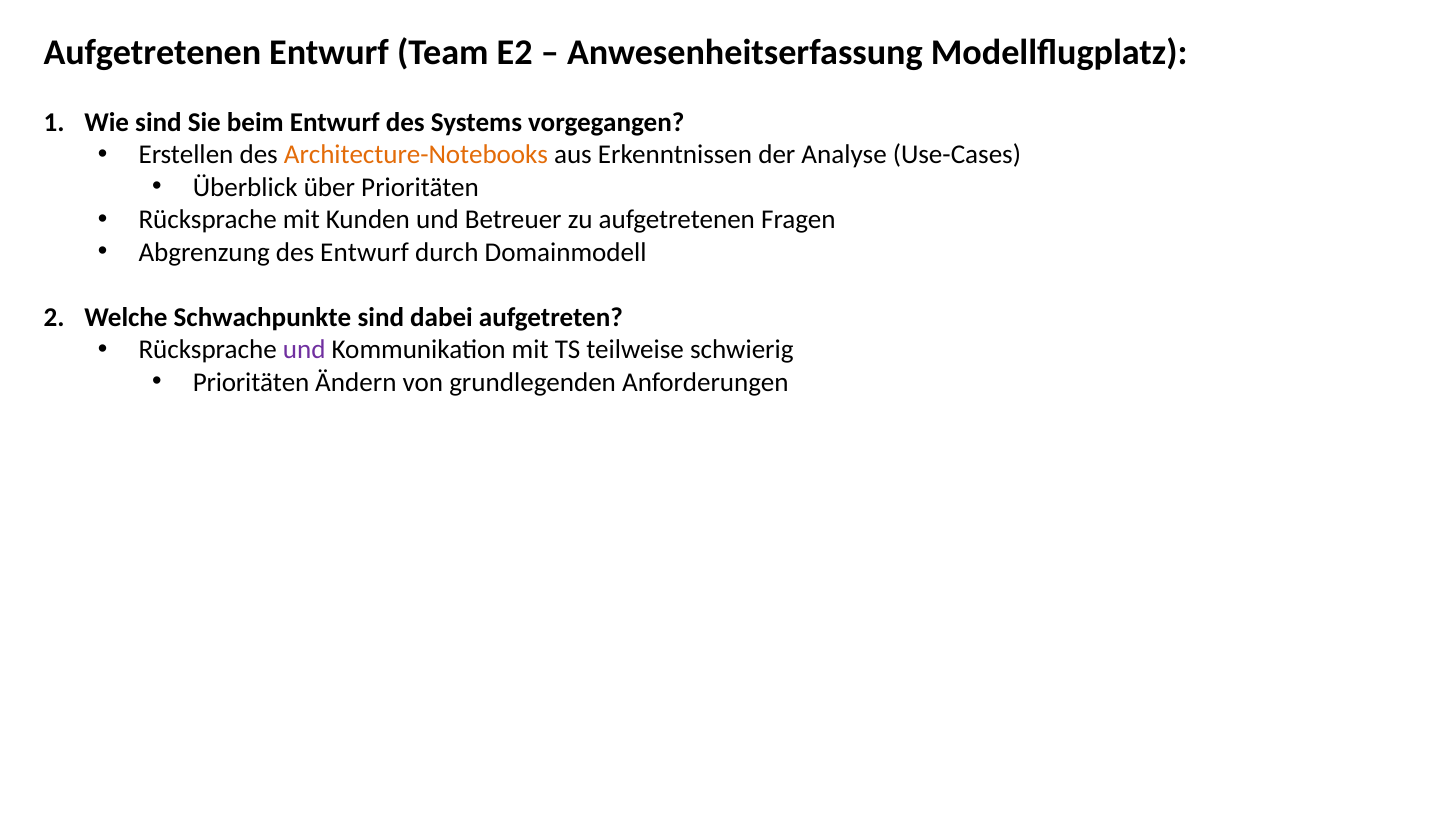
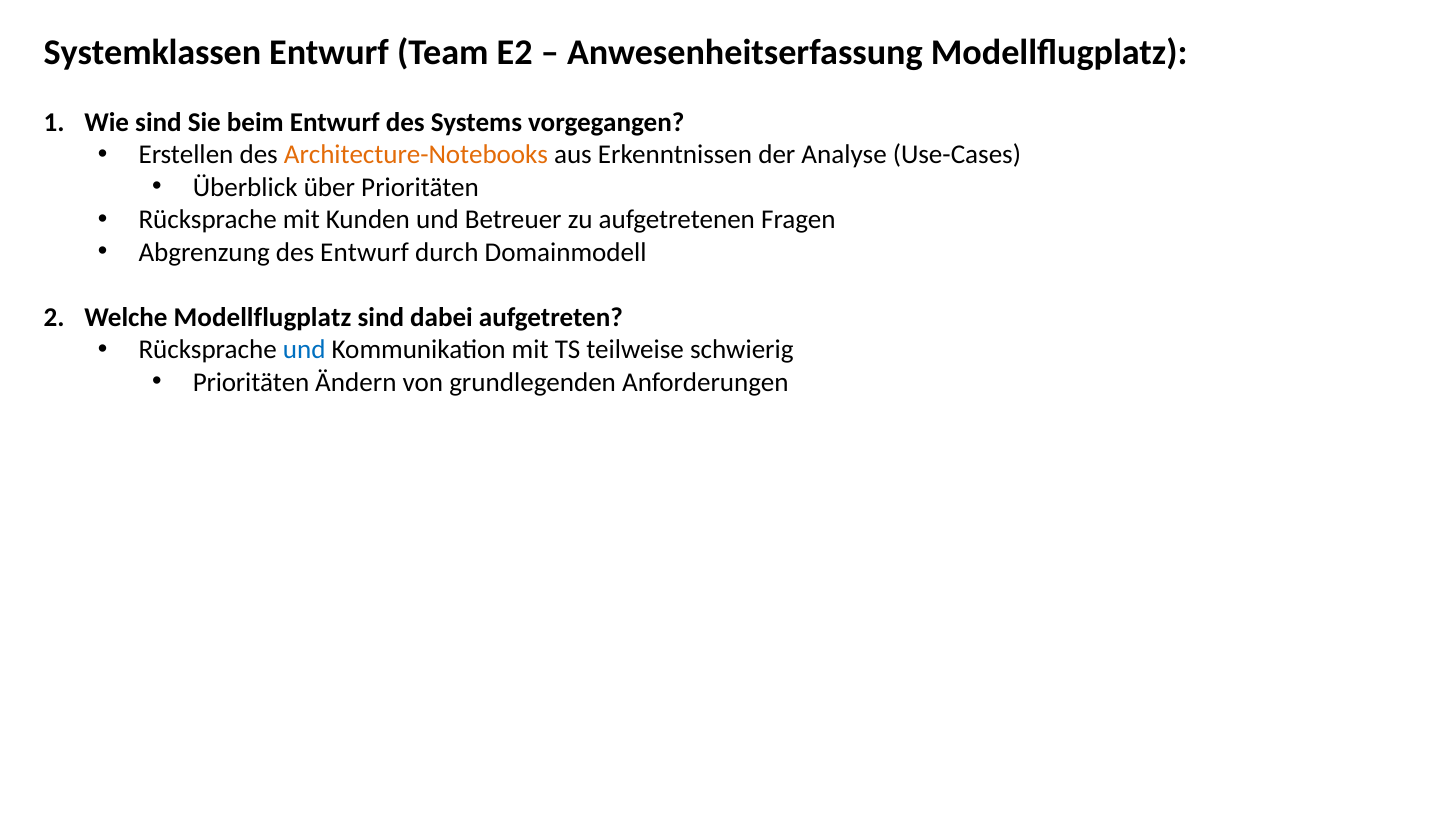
Aufgetretenen: Aufgetretenen -> Systemklassen (152, 52)
Welche Schwachpunkte: Schwachpunkte -> Modellflugplatz (262, 317)
und colour: purple -> blue (304, 350)
